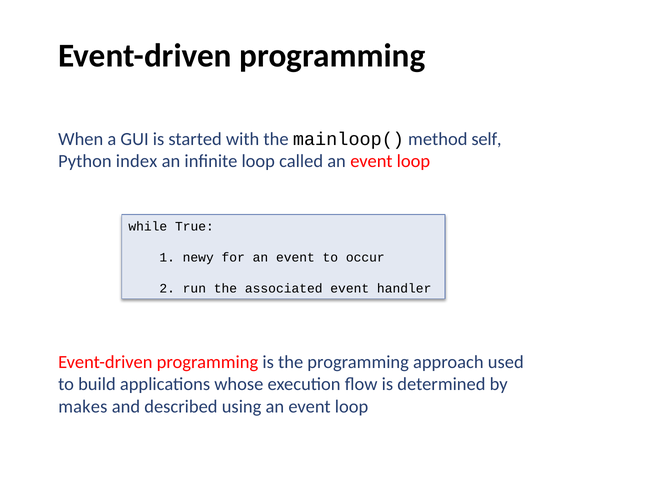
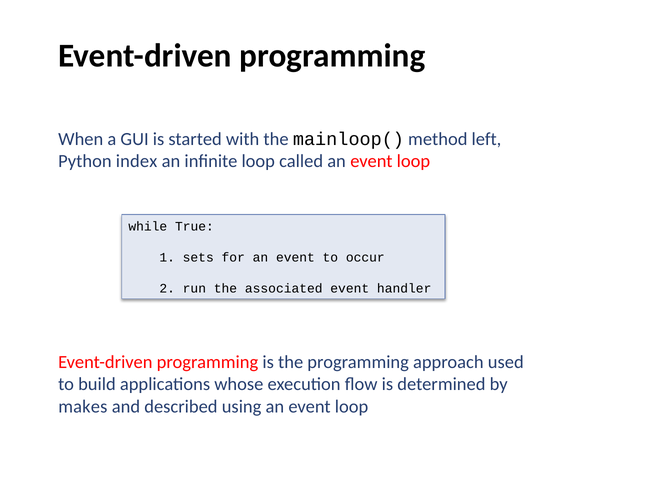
self: self -> left (486, 139)
newy: newy -> sets (198, 257)
